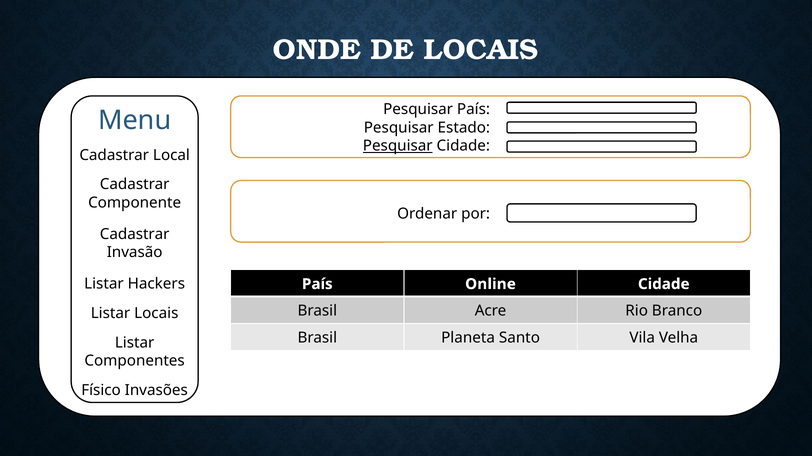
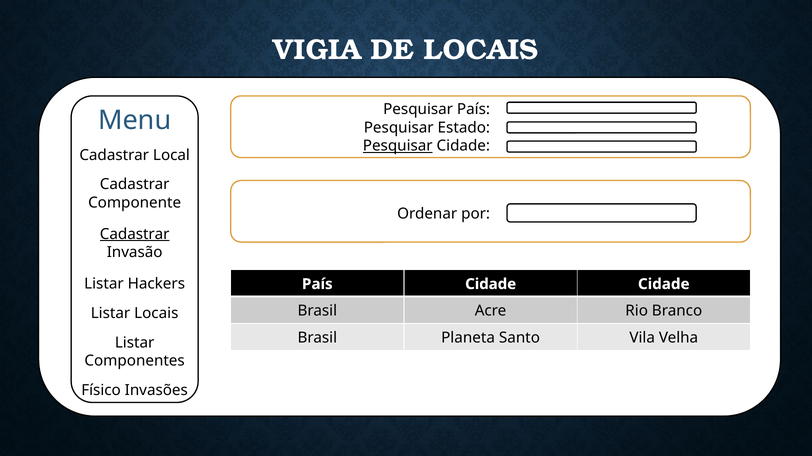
ONDE: ONDE -> VIGIA (317, 50)
Cadastrar underline: none -> present (135, 235)
País Online: Online -> Cidade (491, 285)
